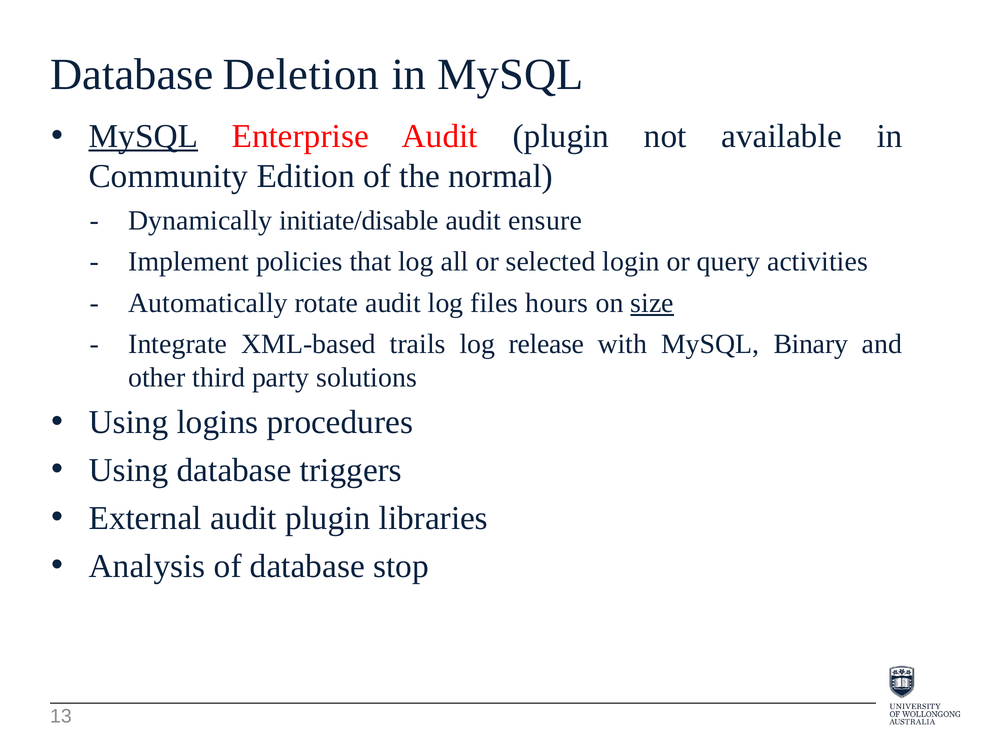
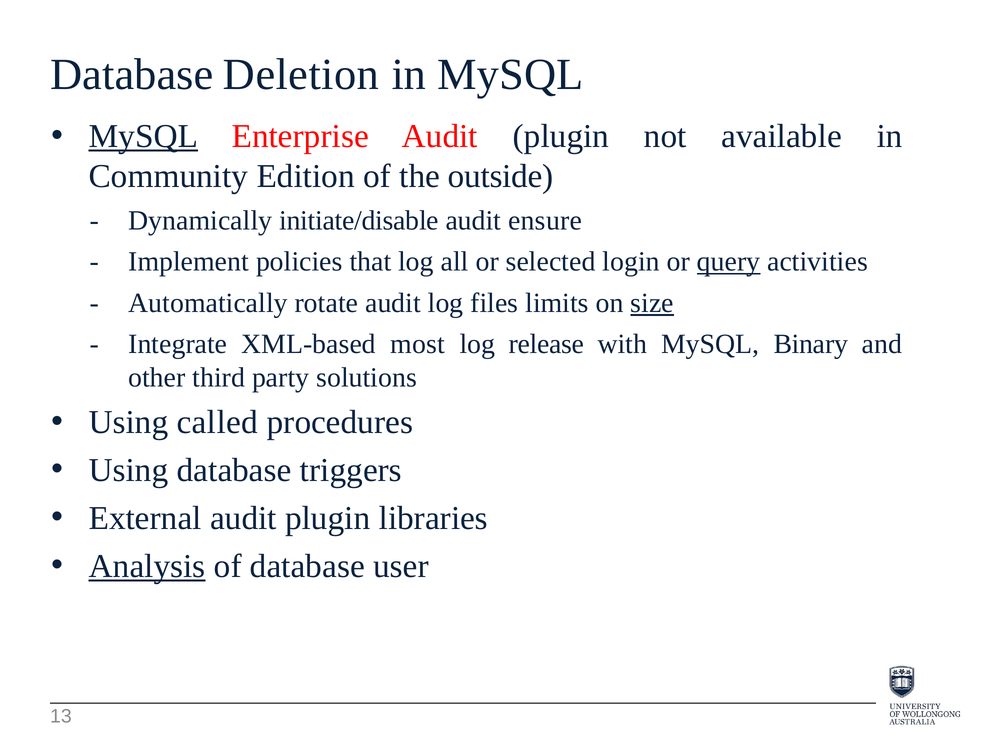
normal: normal -> outside (501, 177)
query underline: none -> present (729, 262)
hours: hours -> limits (557, 303)
trails: trails -> most (418, 344)
logins: logins -> called (217, 423)
Analysis underline: none -> present (147, 566)
stop: stop -> user (401, 566)
